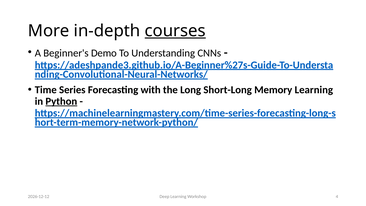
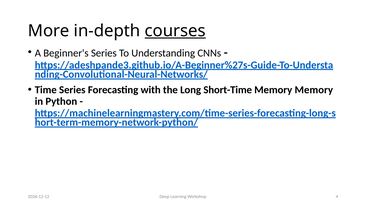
Beginner's Demo: Demo -> Series (104, 53)
Short-Long: Short-Long -> Short-Time (228, 90)
Memory Learning: Learning -> Memory (314, 90)
Python underline: present -> none (61, 101)
